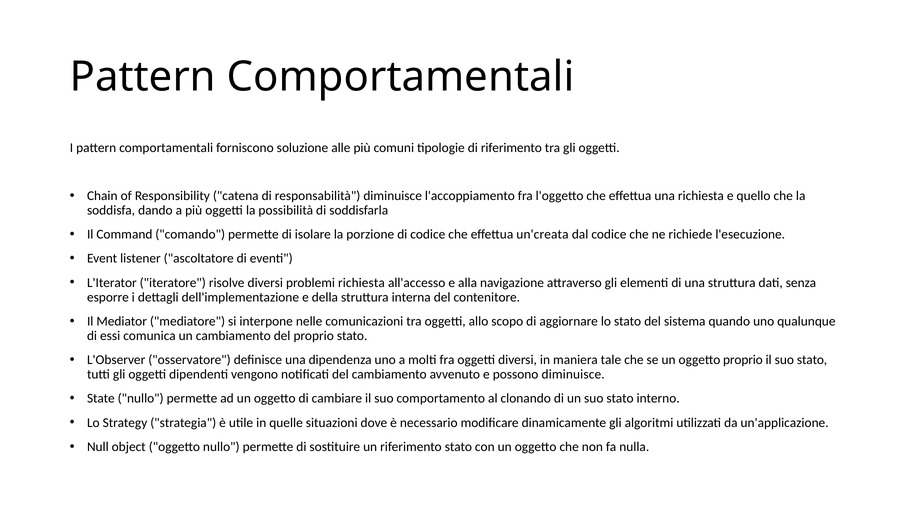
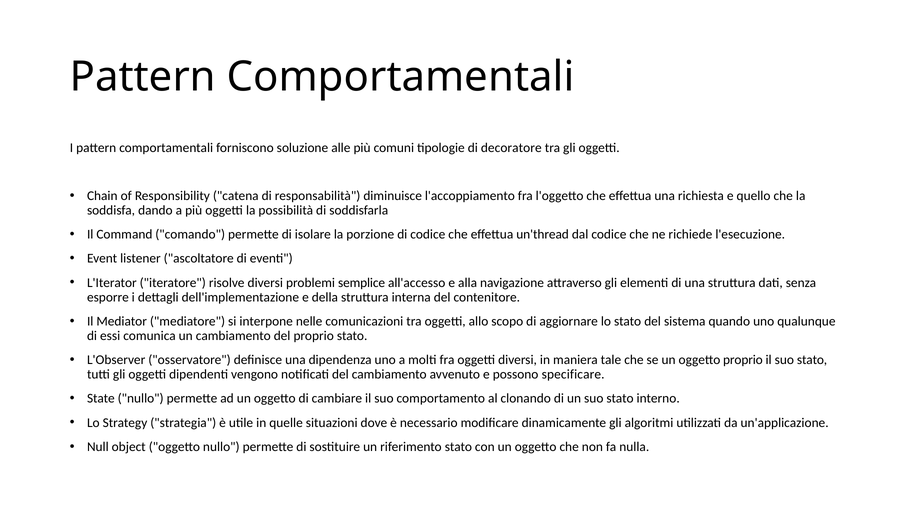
di riferimento: riferimento -> decoratore (511, 148)
un'creata: un'creata -> un'thread (543, 234)
problemi richiesta: richiesta -> semplice (362, 283)
possono diminuisce: diminuisce -> specificare (573, 375)
